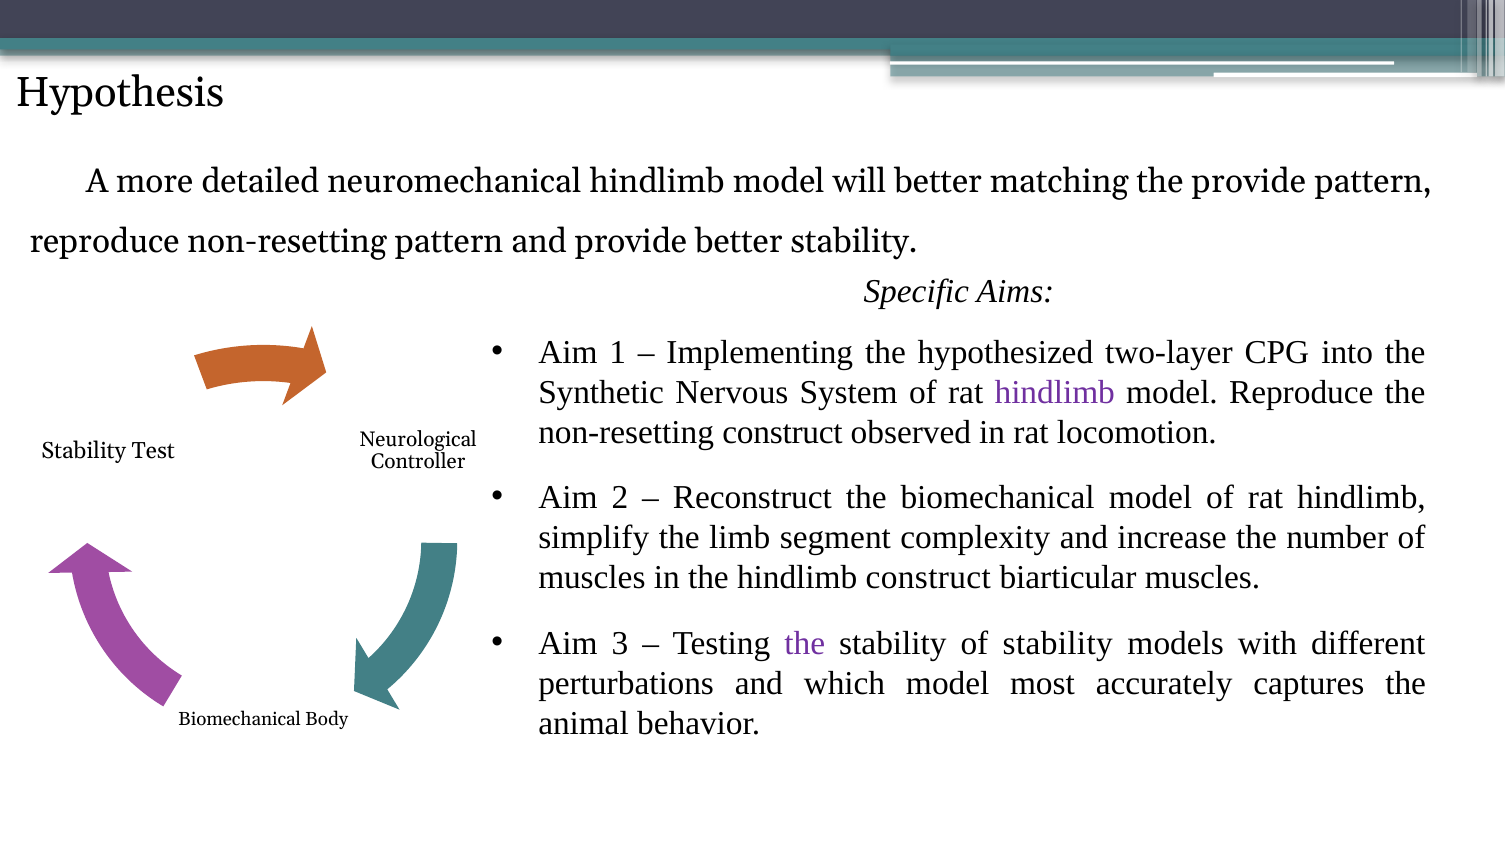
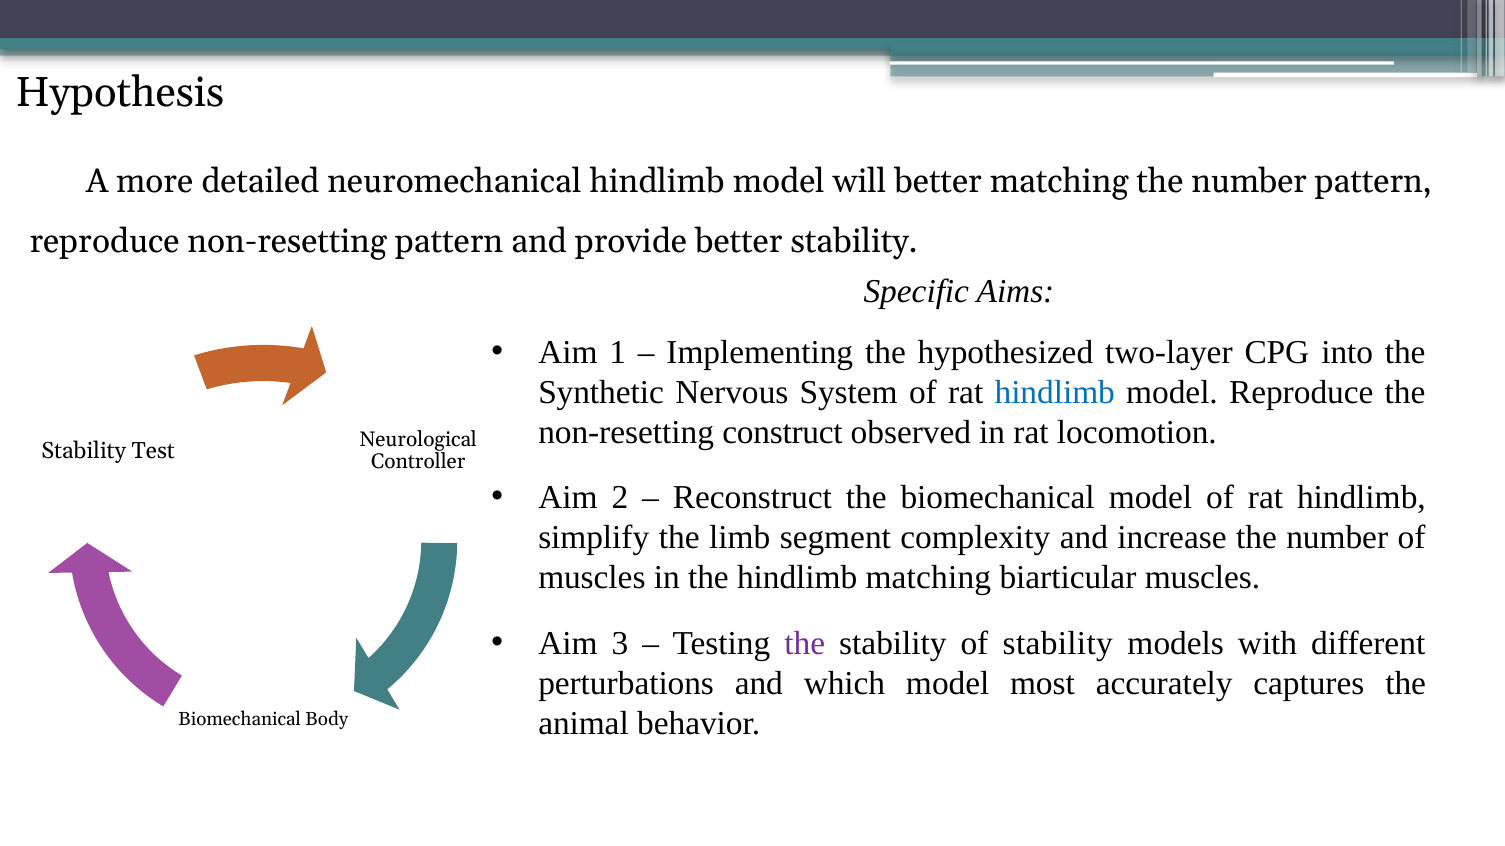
matching the provide: provide -> number (1249, 182)
hindlimb colour: purple -> blue (1055, 393)
hindlimb construct: construct -> matching (928, 578)
